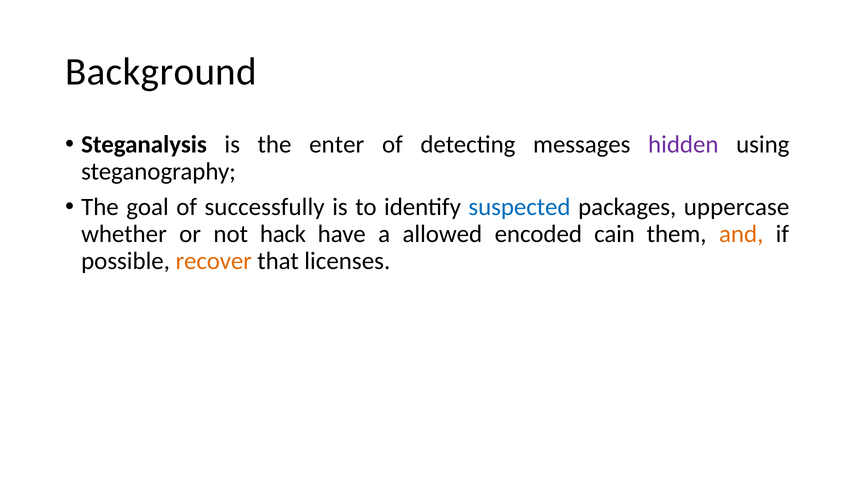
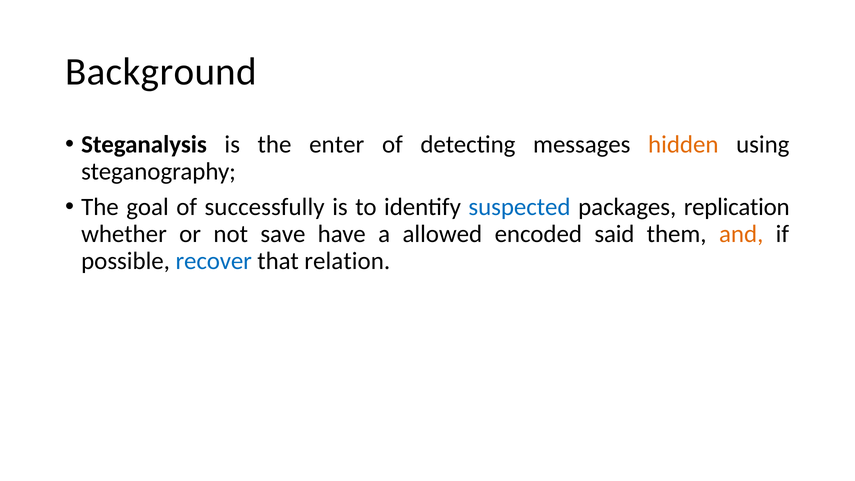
hidden colour: purple -> orange (683, 145)
uppercase: uppercase -> replication (737, 207)
hack: hack -> save (283, 234)
cain: cain -> said (614, 234)
recover colour: orange -> blue (214, 261)
licenses: licenses -> relation (347, 261)
